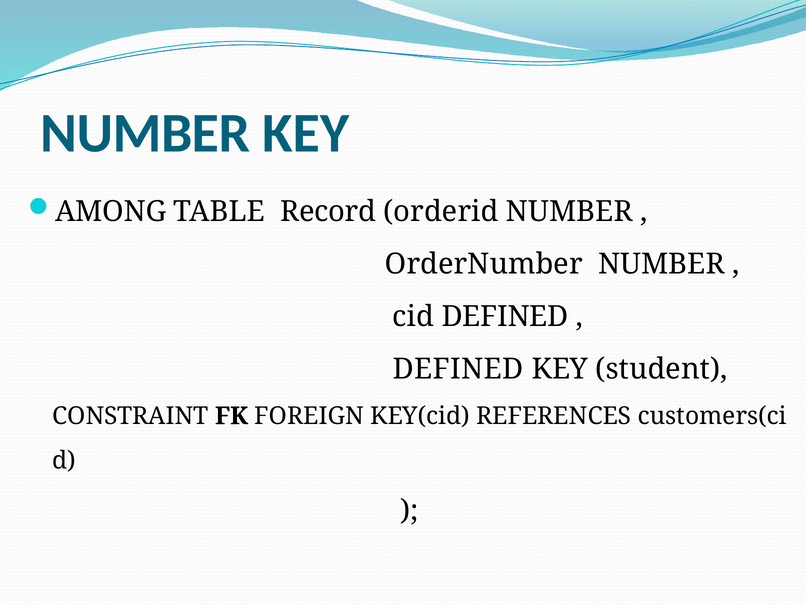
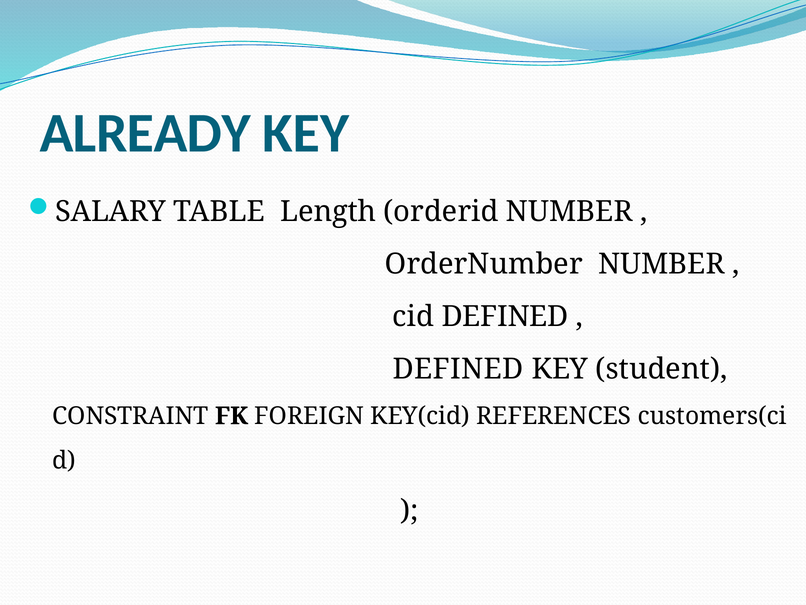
NUMBER: NUMBER -> ALREADY (145, 133)
AMONG: AMONG -> SALARY (111, 212)
Record: Record -> Length (328, 212)
